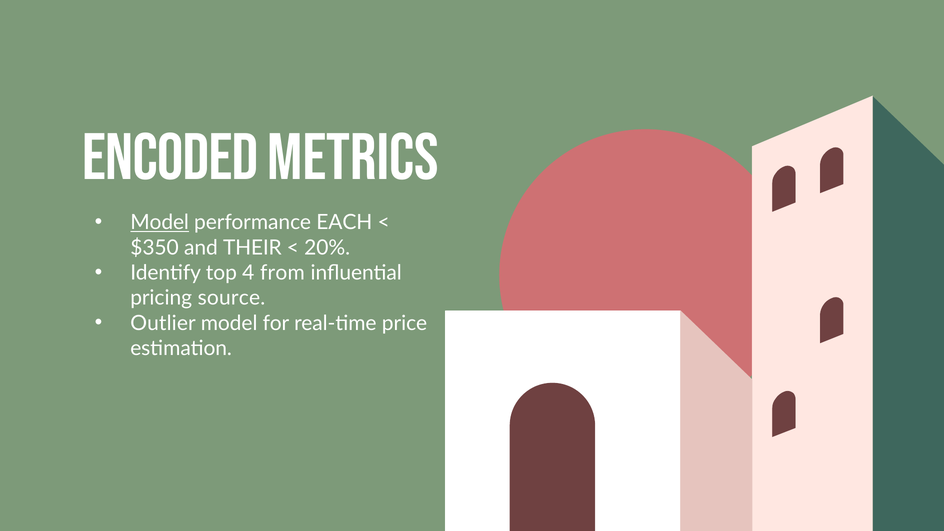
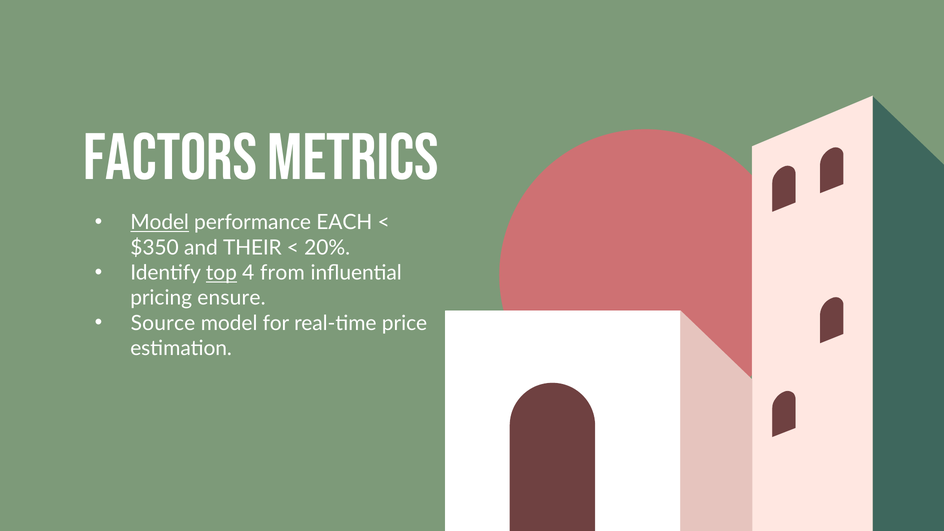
encoded: encoded -> factors (170, 158)
top underline: none -> present (221, 273)
source: source -> ensure (231, 298)
Outlier: Outlier -> Source (163, 323)
